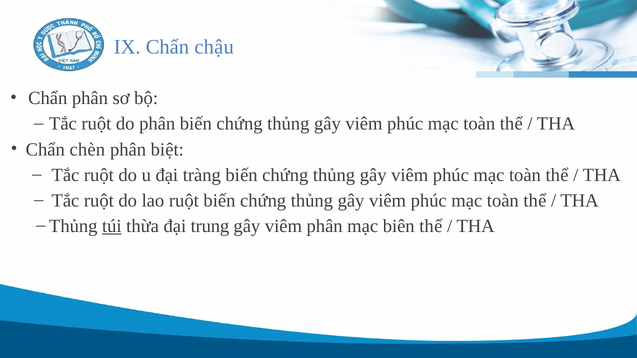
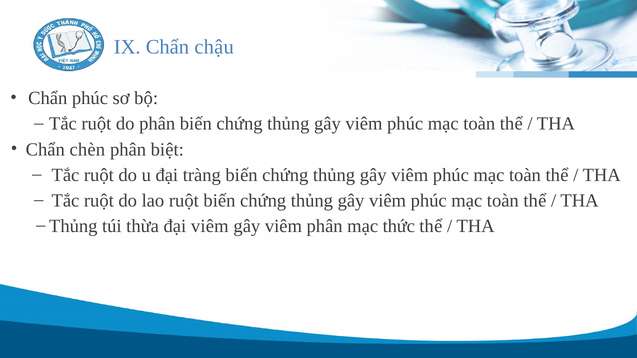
Chẩn phân: phân -> phúc (90, 98)
túi underline: present -> none (112, 226)
đại trung: trung -> viêm (210, 226)
biên: biên -> thức (399, 226)
